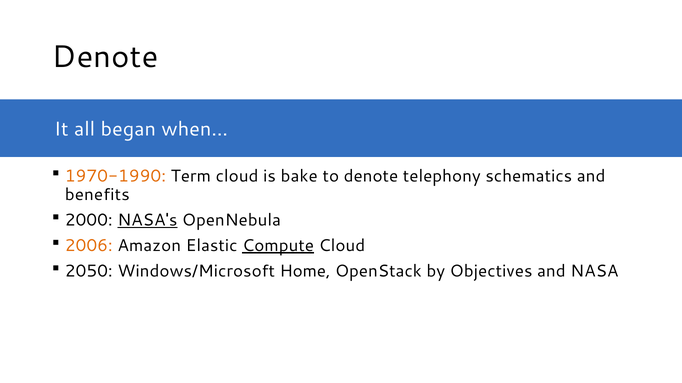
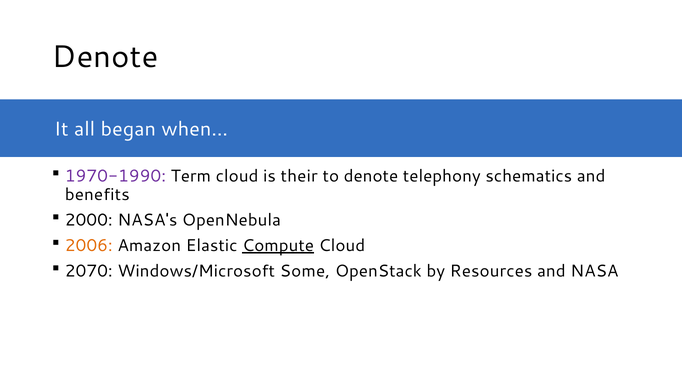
1970-1990 colour: orange -> purple (115, 176)
bake: bake -> their (299, 176)
NASA's underline: present -> none (147, 220)
2050: 2050 -> 2070 (89, 271)
Home: Home -> Some (305, 271)
Objectives: Objectives -> Resources (491, 271)
